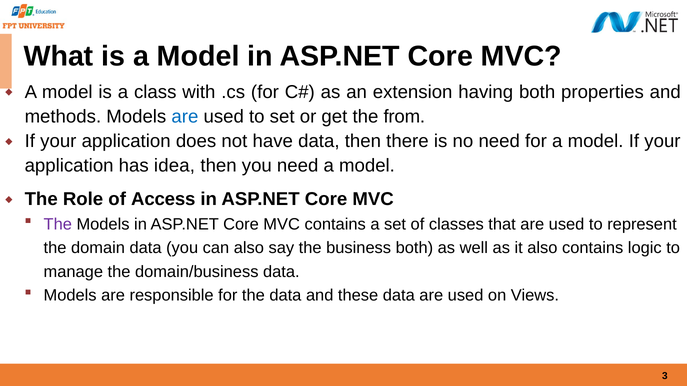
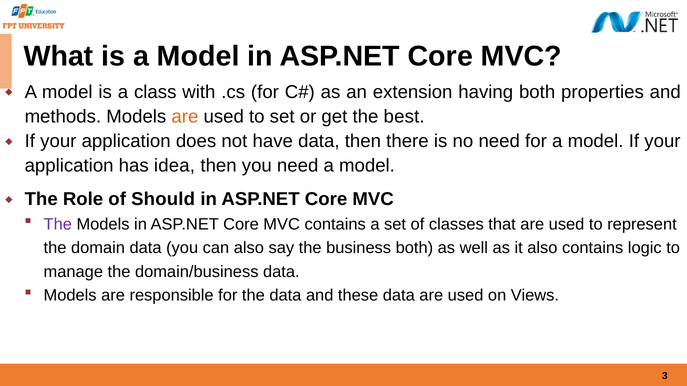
are colour: blue -> orange (185, 117)
from: from -> best (404, 117)
Access: Access -> Should (163, 200)
